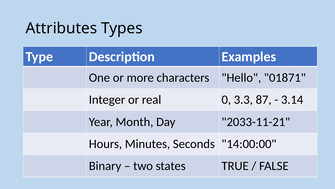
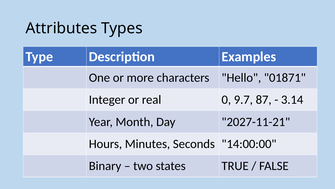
3.3: 3.3 -> 9.7 (243, 99)
2033-11-21: 2033-11-21 -> 2027-11-21 (256, 121)
